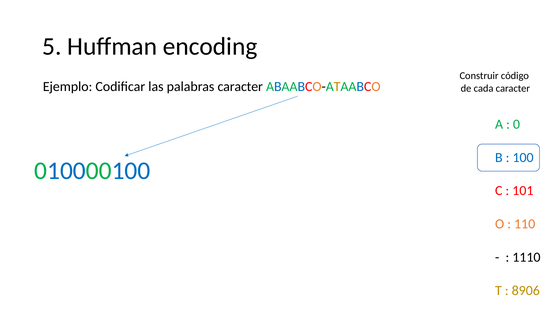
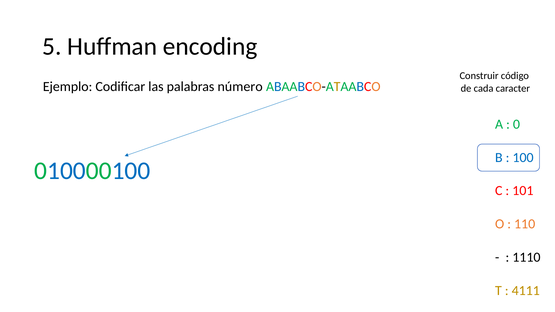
palabras caracter: caracter -> número (240, 87)
8906: 8906 -> 4111 (526, 291)
